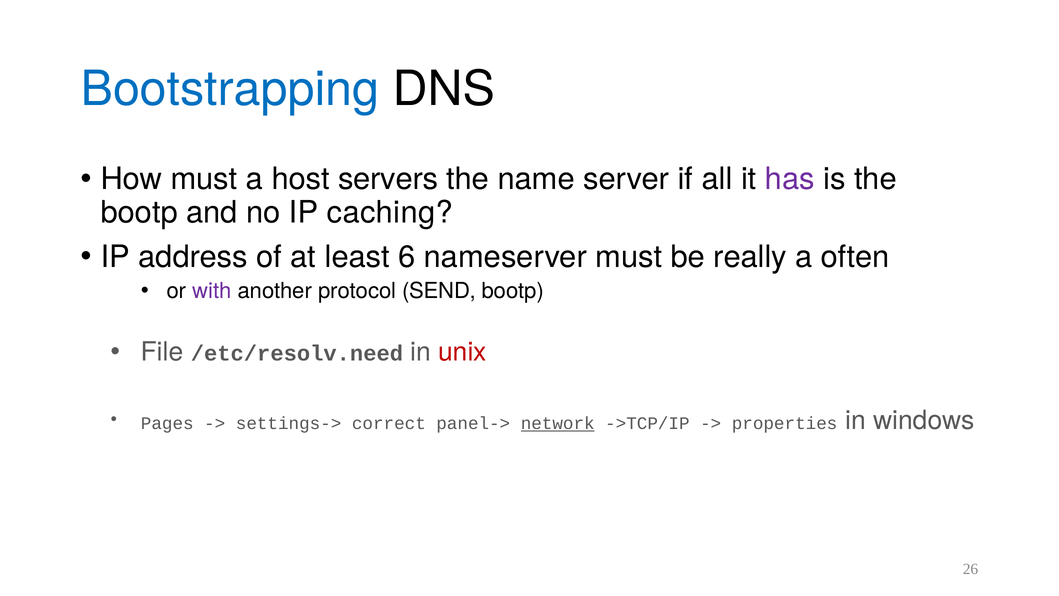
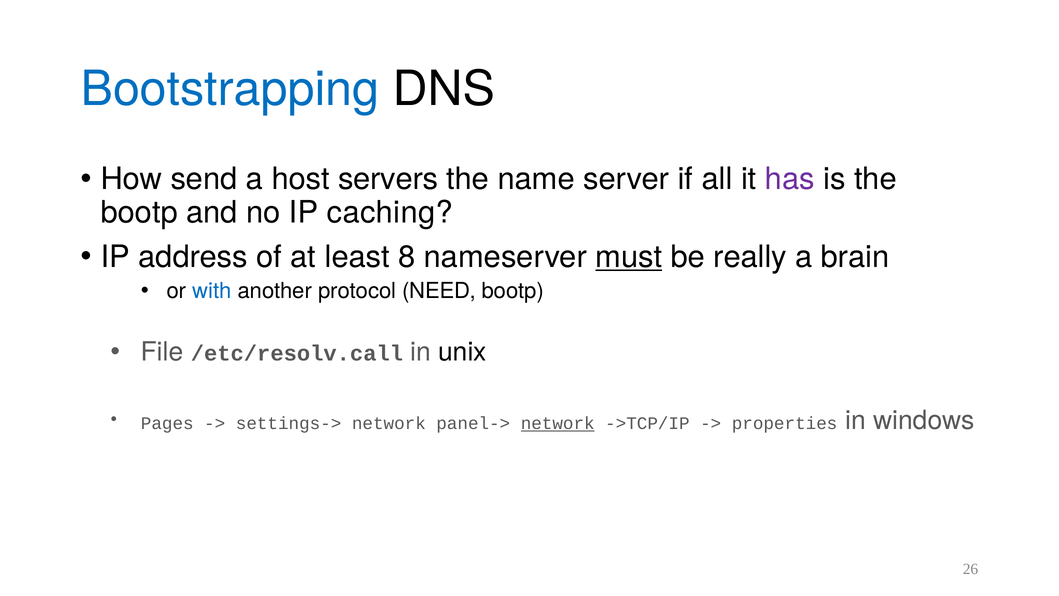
How must: must -> send (204, 179)
6: 6 -> 8 (407, 257)
must underline: none -> present (629, 257)
often: often -> brain (855, 257)
with colour: purple -> blue (212, 291)
SEND: SEND -> NEED (439, 291)
/etc/resolv.need: /etc/resolv.need -> /etc/resolv.call (297, 353)
unix colour: red -> black (462, 352)
settings-> correct: correct -> network (389, 423)
